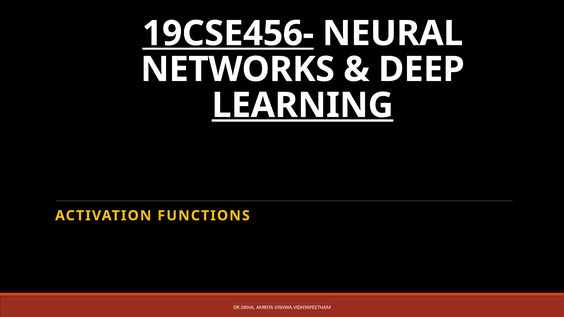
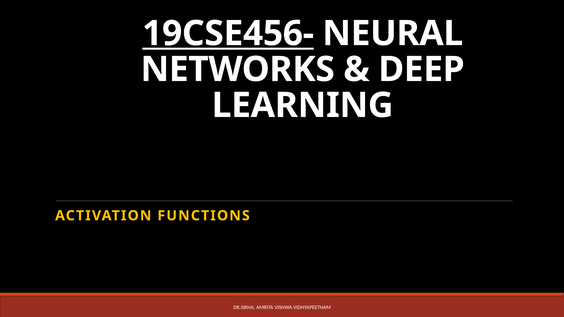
LEARNING underline: present -> none (303, 105)
